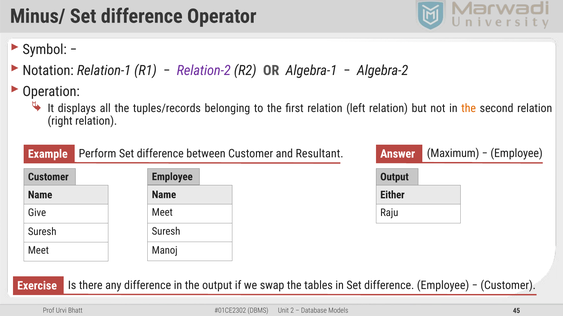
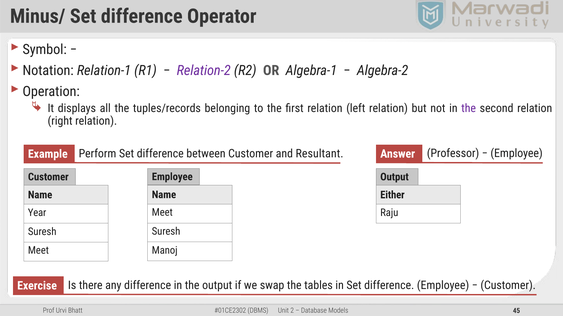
the colour: orange -> purple (469, 108)
Maximum: Maximum -> Professor (453, 154)
Give: Give -> Year (37, 213)
